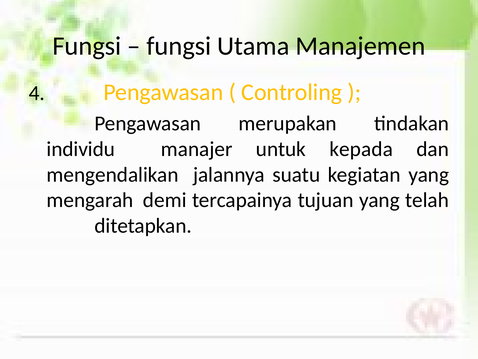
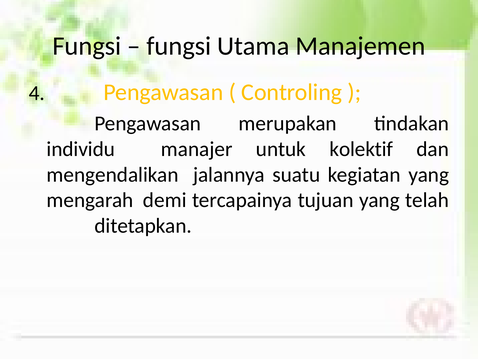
kepada: kepada -> kolektif (361, 149)
